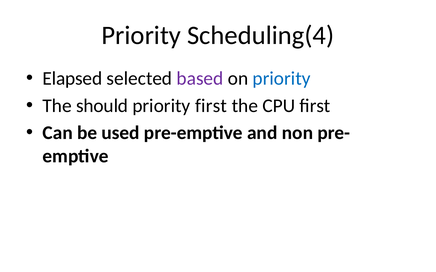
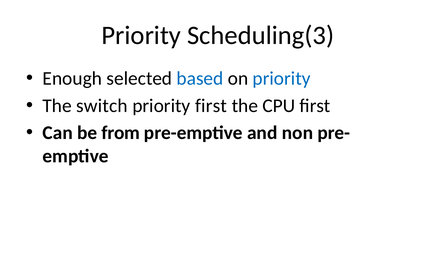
Scheduling(4: Scheduling(4 -> Scheduling(3 (261, 35)
Elapsed: Elapsed -> Enough (72, 79)
based colour: purple -> blue (200, 79)
should: should -> switch (102, 106)
used: used -> from (121, 133)
